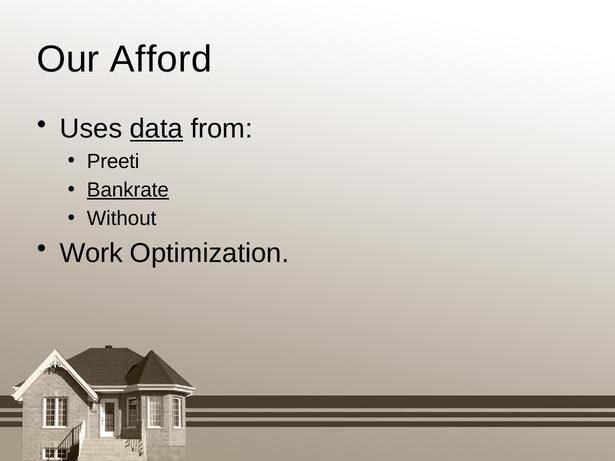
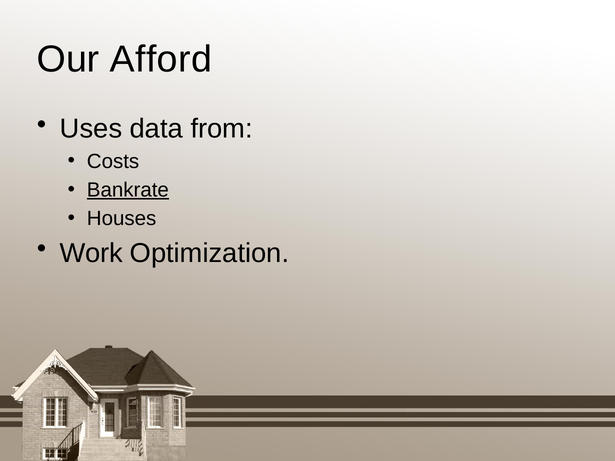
data underline: present -> none (156, 129)
Preeti: Preeti -> Costs (113, 161)
Without: Without -> Houses (122, 219)
